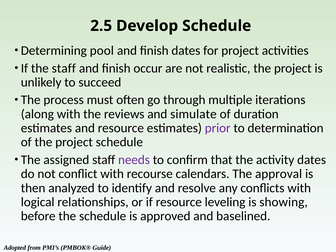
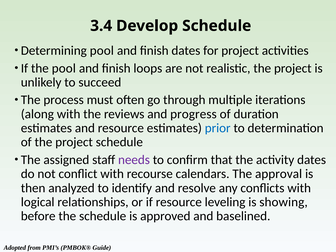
2.5: 2.5 -> 3.4 (101, 26)
the staff: staff -> pool (64, 68)
occur: occur -> loops (148, 68)
simulate: simulate -> progress (193, 114)
prior colour: purple -> blue (218, 128)
